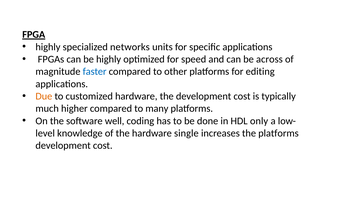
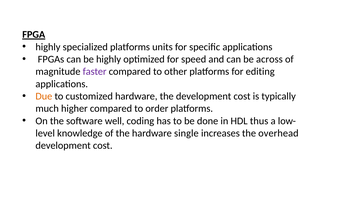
specialized networks: networks -> platforms (130, 47)
faster colour: blue -> purple (95, 72)
many: many -> order (157, 109)
only: only -> thus (259, 121)
the platforms: platforms -> overhead (278, 133)
